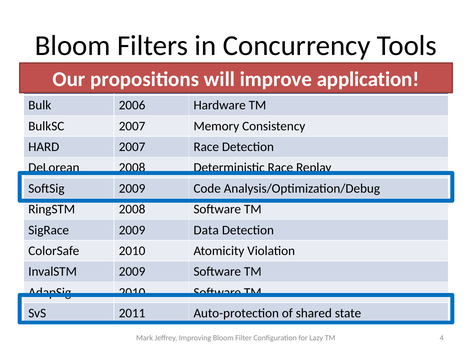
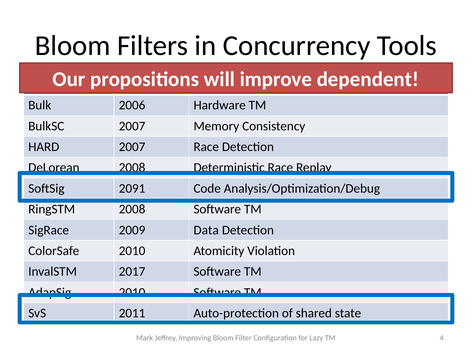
application: application -> dependent (368, 79)
SoftSig 2009: 2009 -> 2091 (132, 188)
InvalSTM 2009: 2009 -> 2017 (132, 272)
